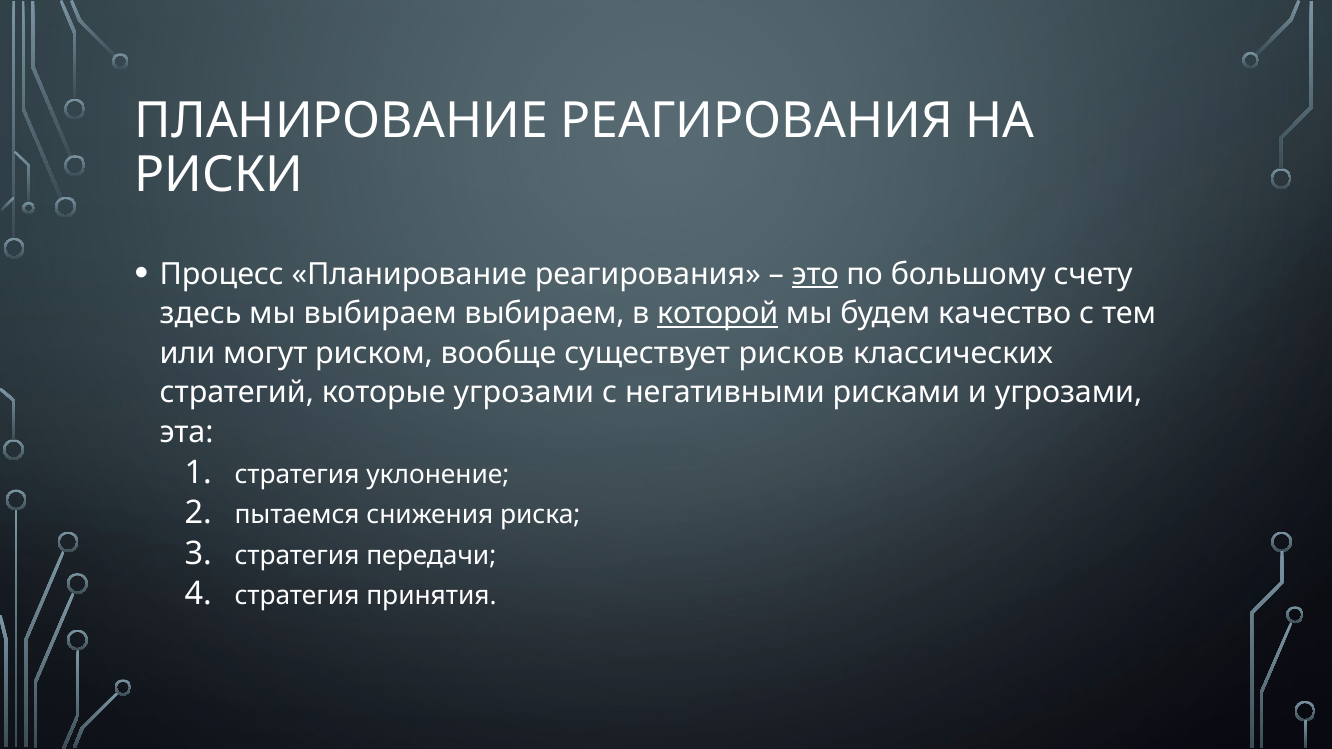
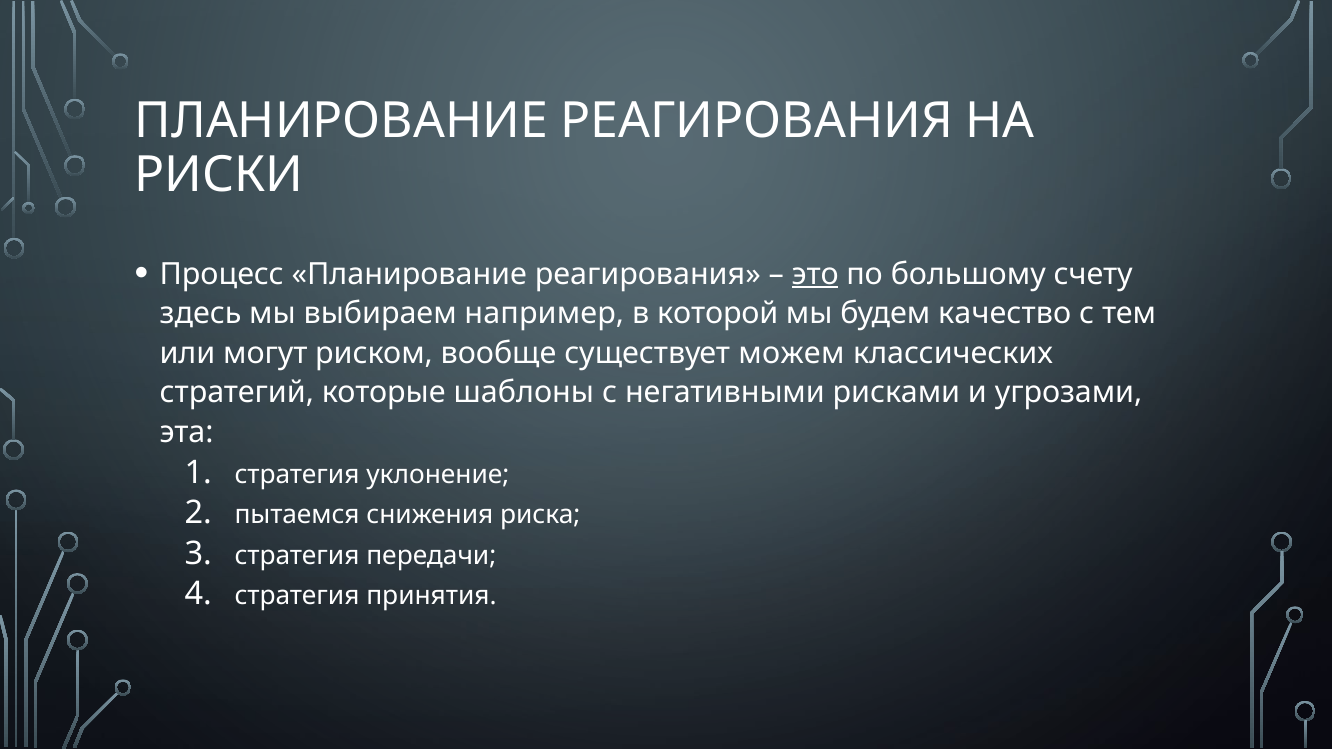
выбираем выбираем: выбираем -> например (544, 314)
которой underline: present -> none (718, 314)
рисков: рисков -> можем (791, 353)
которые угрозами: угрозами -> шаблоны (524, 393)
